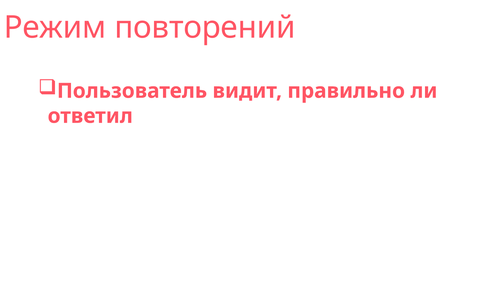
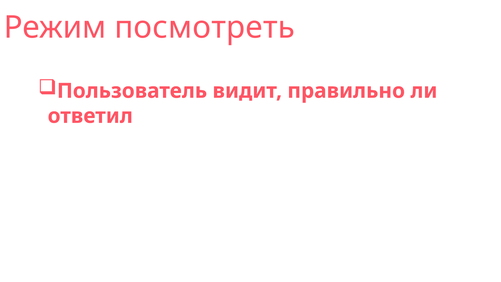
повторений: повторений -> посмотреть (205, 27)
